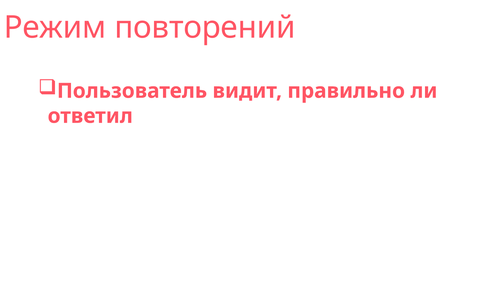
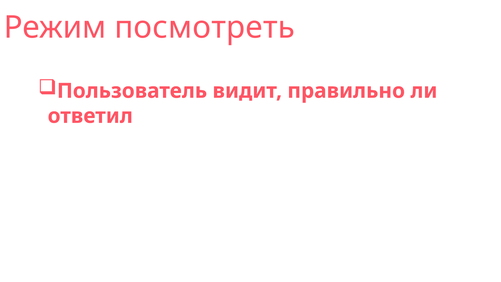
повторений: повторений -> посмотреть (205, 27)
